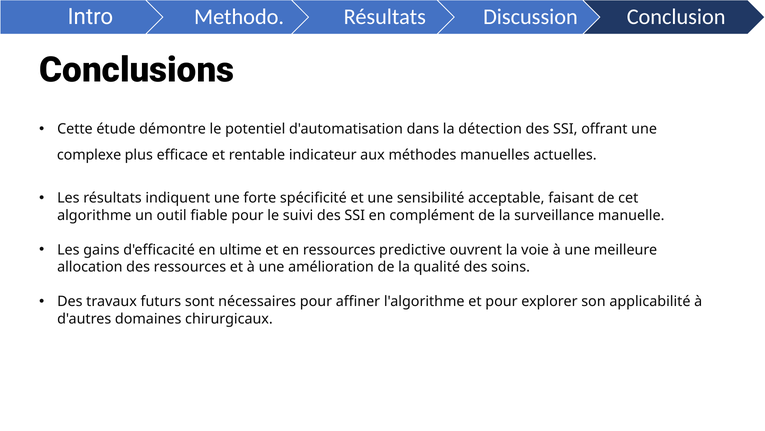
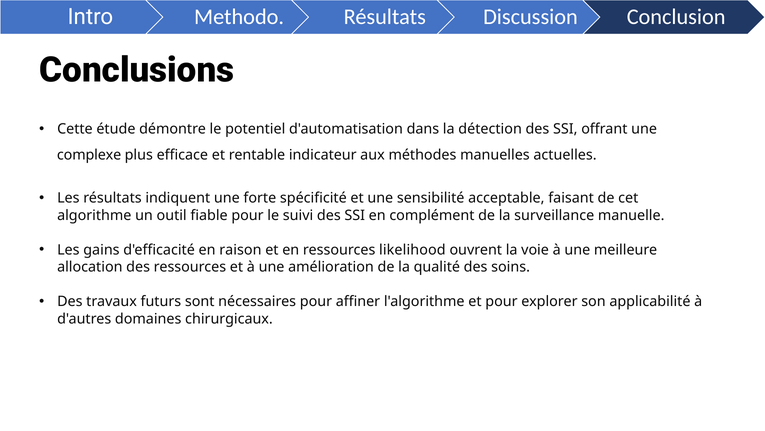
ultime: ultime -> raison (240, 249)
predictive: predictive -> likelihood (412, 249)
